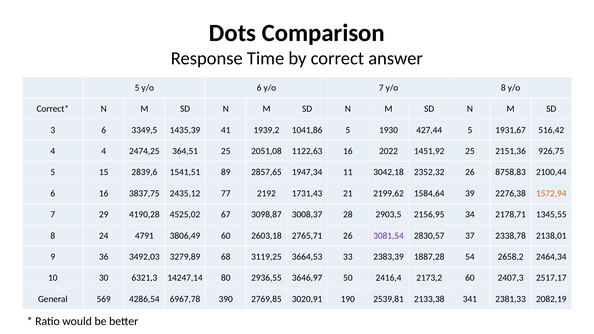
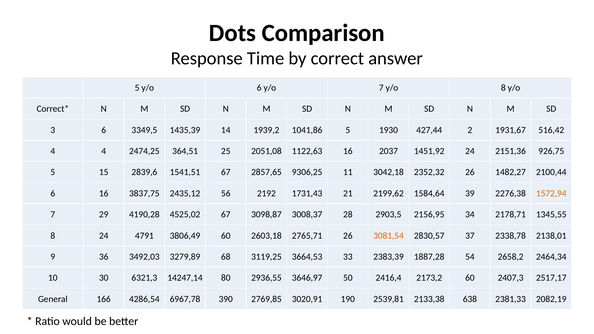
41: 41 -> 14 (226, 130)
427,44 5: 5 -> 2 (470, 130)
2022: 2022 -> 2037 (389, 151)
1451,92 25: 25 -> 24 (470, 151)
1541,51 89: 89 -> 67 (226, 172)
1947,34: 1947,34 -> 9306,25 (307, 172)
8758,83: 8758,83 -> 1482,27 (511, 172)
77: 77 -> 56 (226, 193)
3081,54 colour: purple -> orange (388, 236)
569: 569 -> 166 (104, 299)
341: 341 -> 638 (470, 299)
